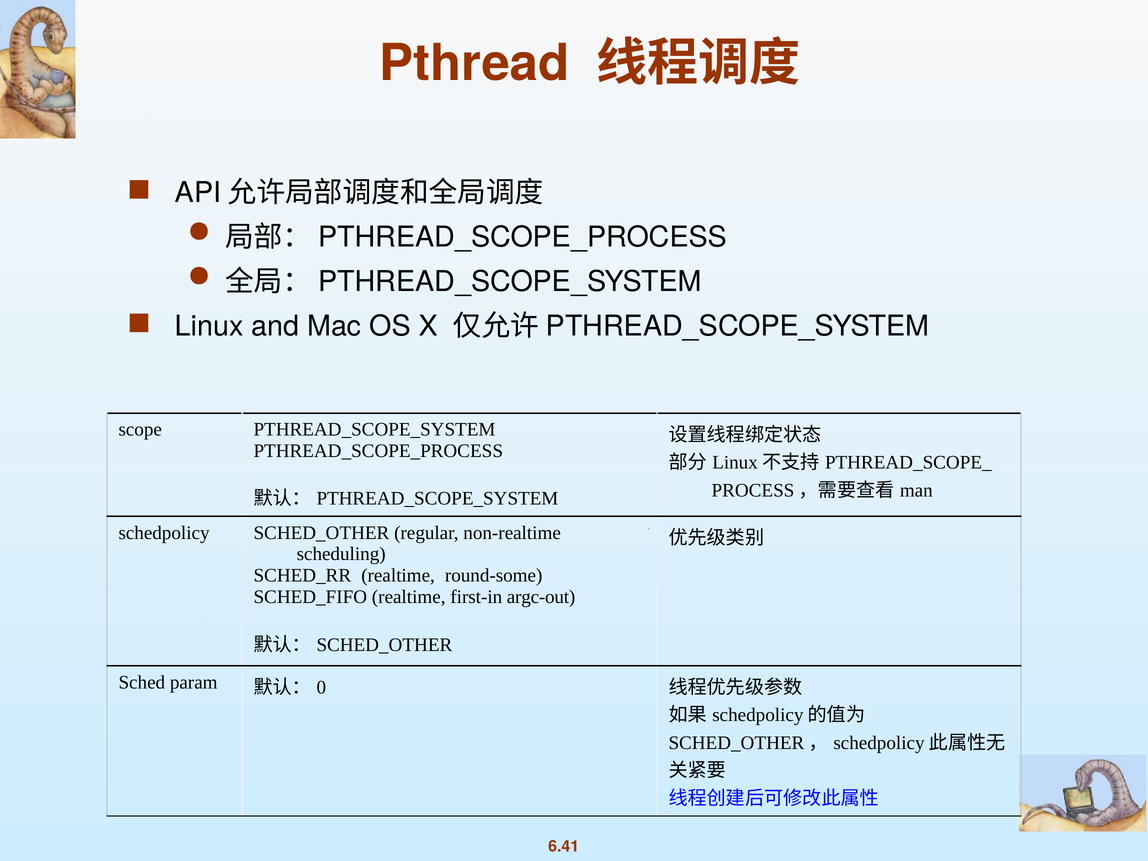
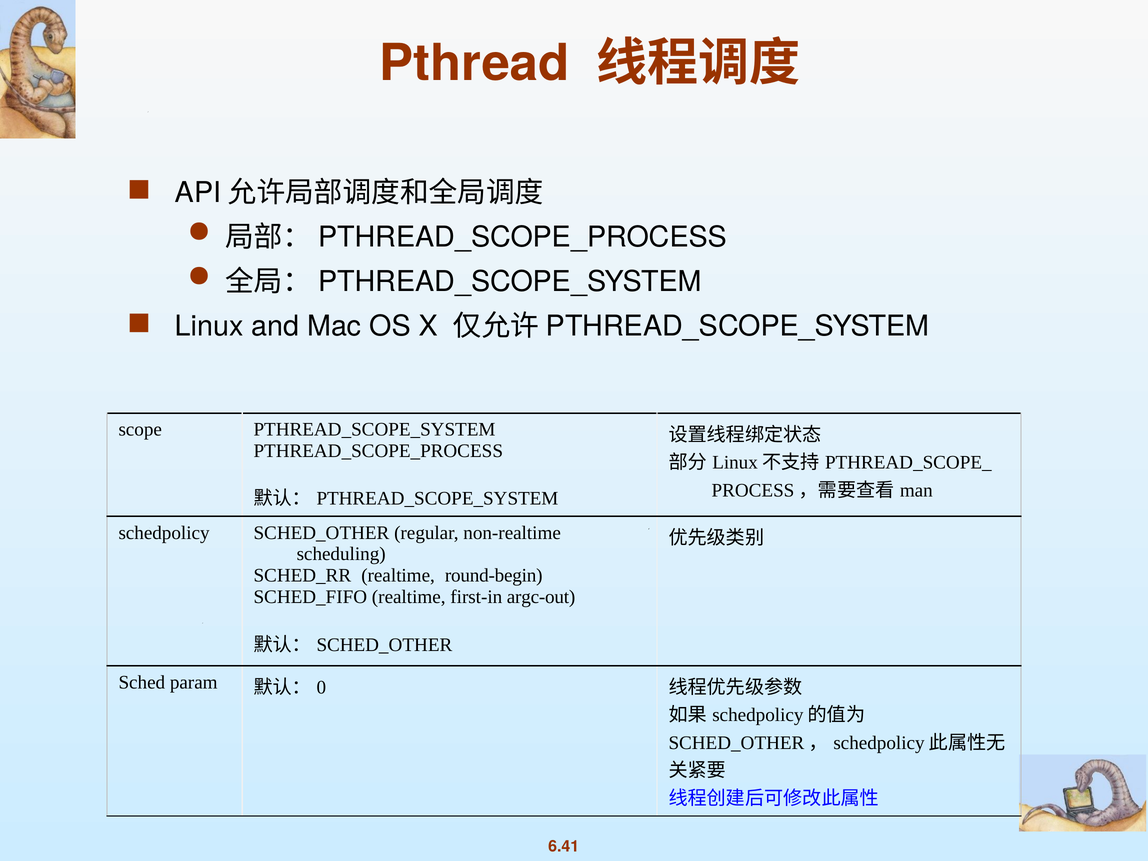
round-some: round-some -> round-begin (494, 576)
